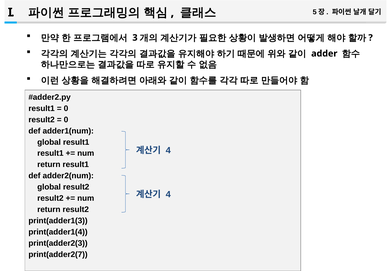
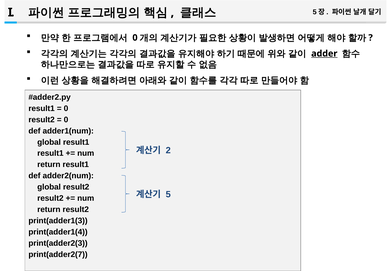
3: 3 -> 0 (135, 38)
adder underline: none -> present (324, 54)
4: 4 -> 2 (168, 150)
4: 4 -> 5 (168, 194)
